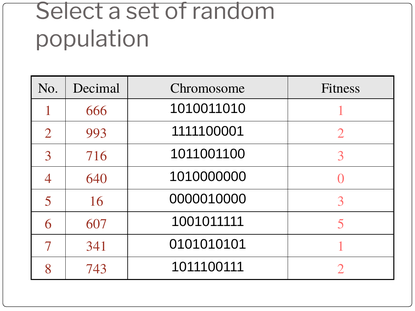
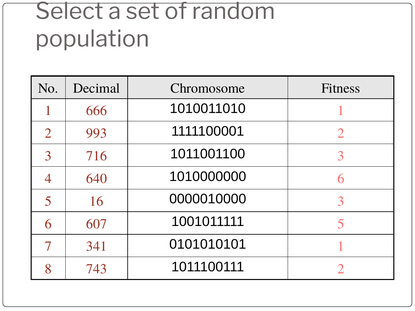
1010000000 0: 0 -> 6 (341, 179)
